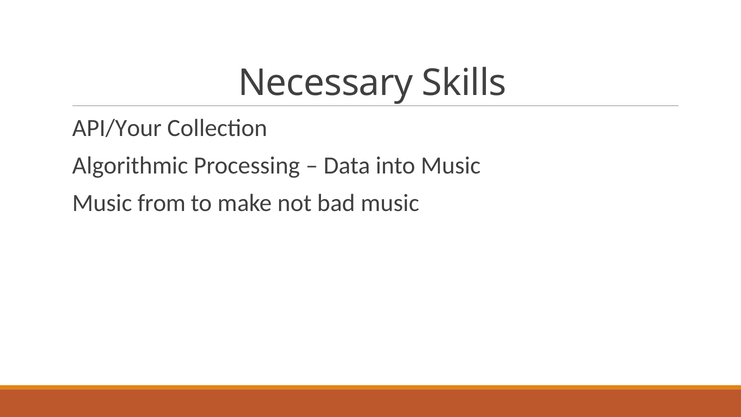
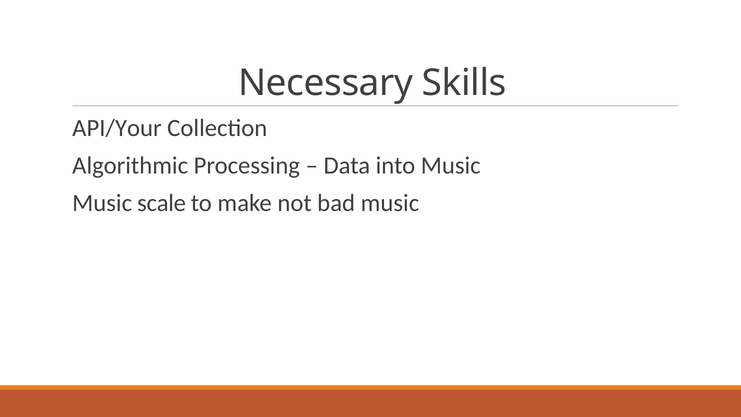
from: from -> scale (162, 203)
